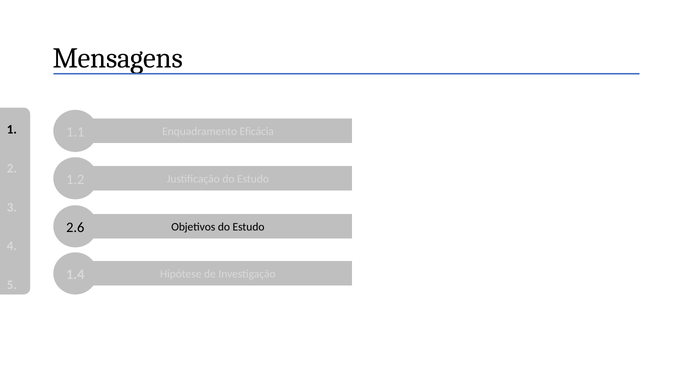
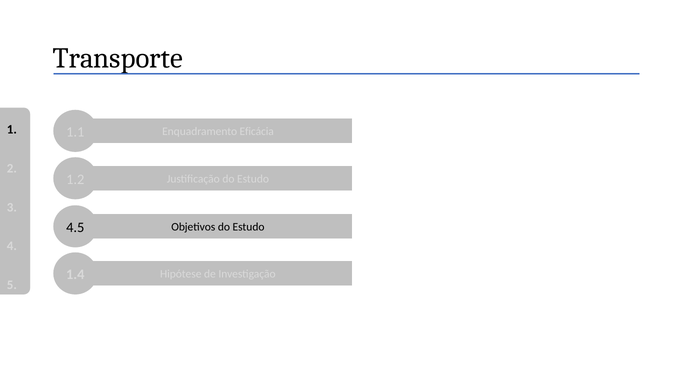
Mensagens: Mensagens -> Transporte (118, 58)
2.6: 2.6 -> 4.5 (75, 227)
